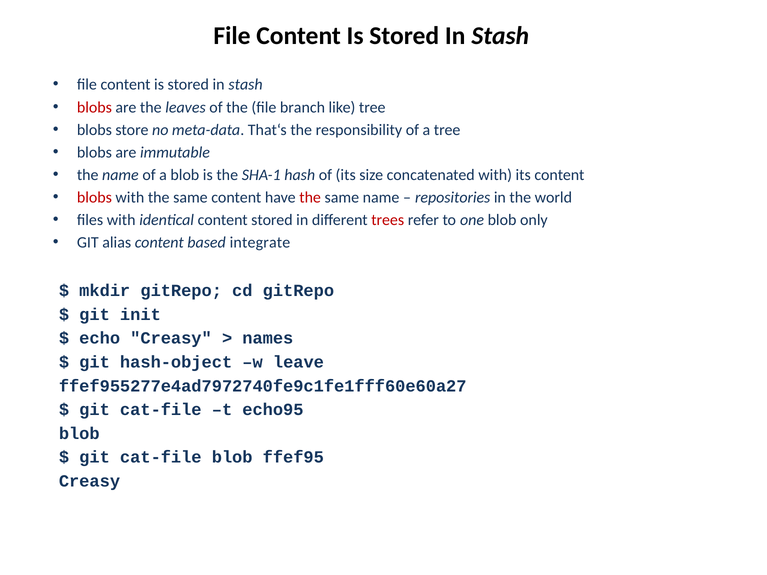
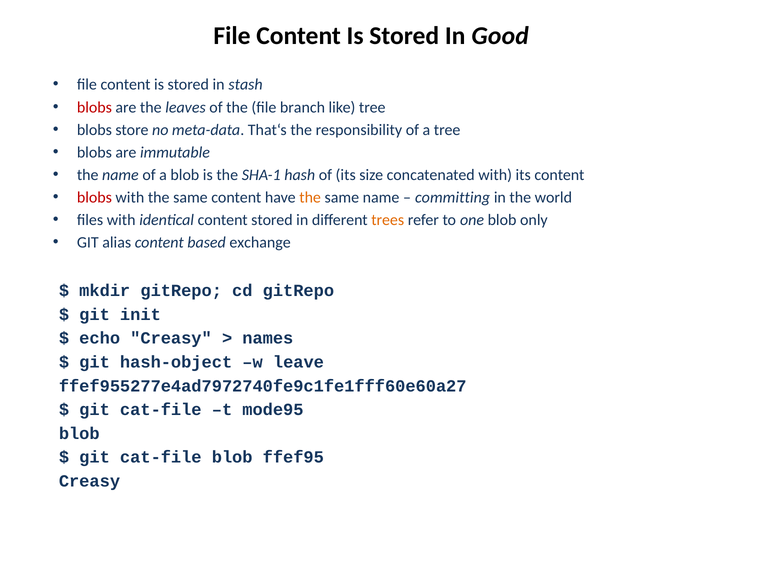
Stash: Stash -> Good (500, 36)
the colour: red -> orange (310, 198)
repositories: repositories -> committing (453, 198)
trees colour: red -> orange (388, 220)
integrate: integrate -> exchange (260, 243)
echo95: echo95 -> mode95 (273, 410)
